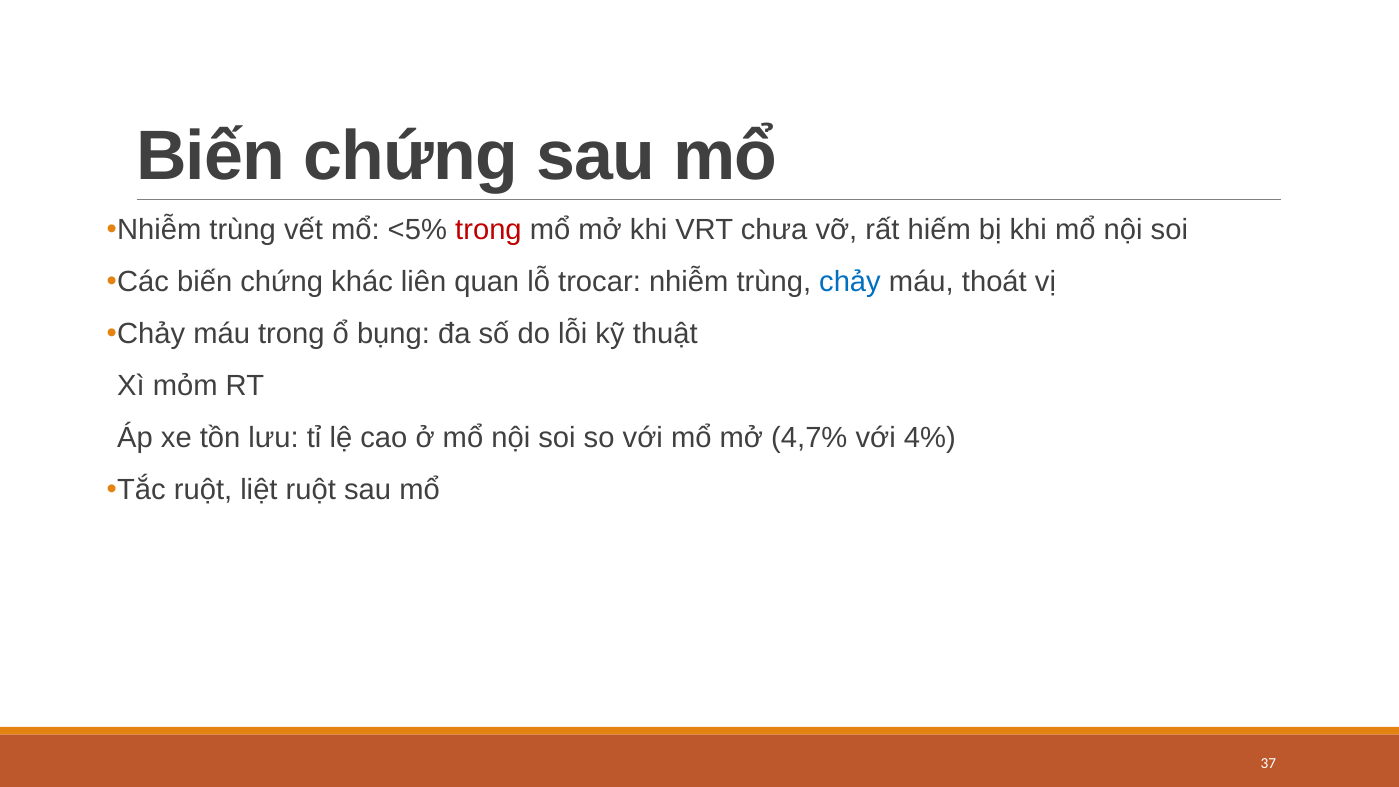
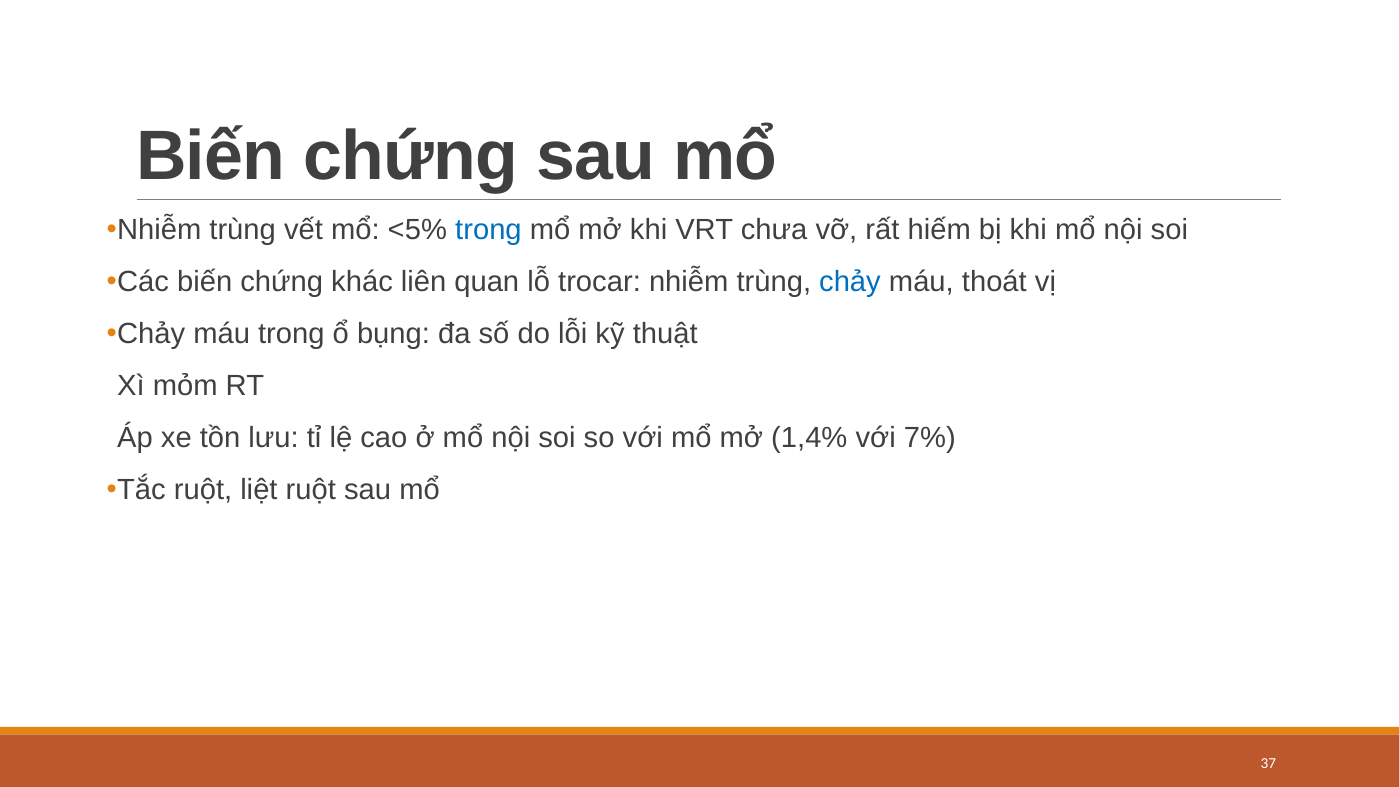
trong colour: red -> blue (488, 230)
4,7%: 4,7% -> 1,4% (809, 438)
4%: 4% -> 7% (930, 438)
